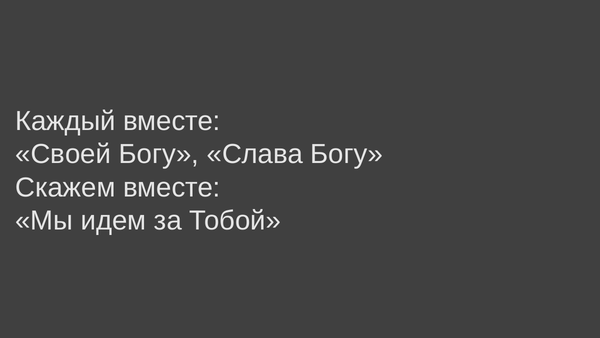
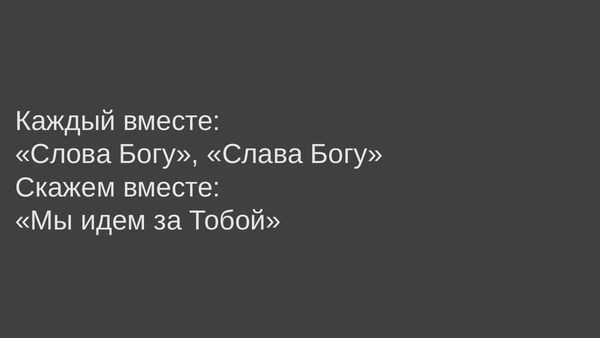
Своей: Своей -> Слова (63, 154)
